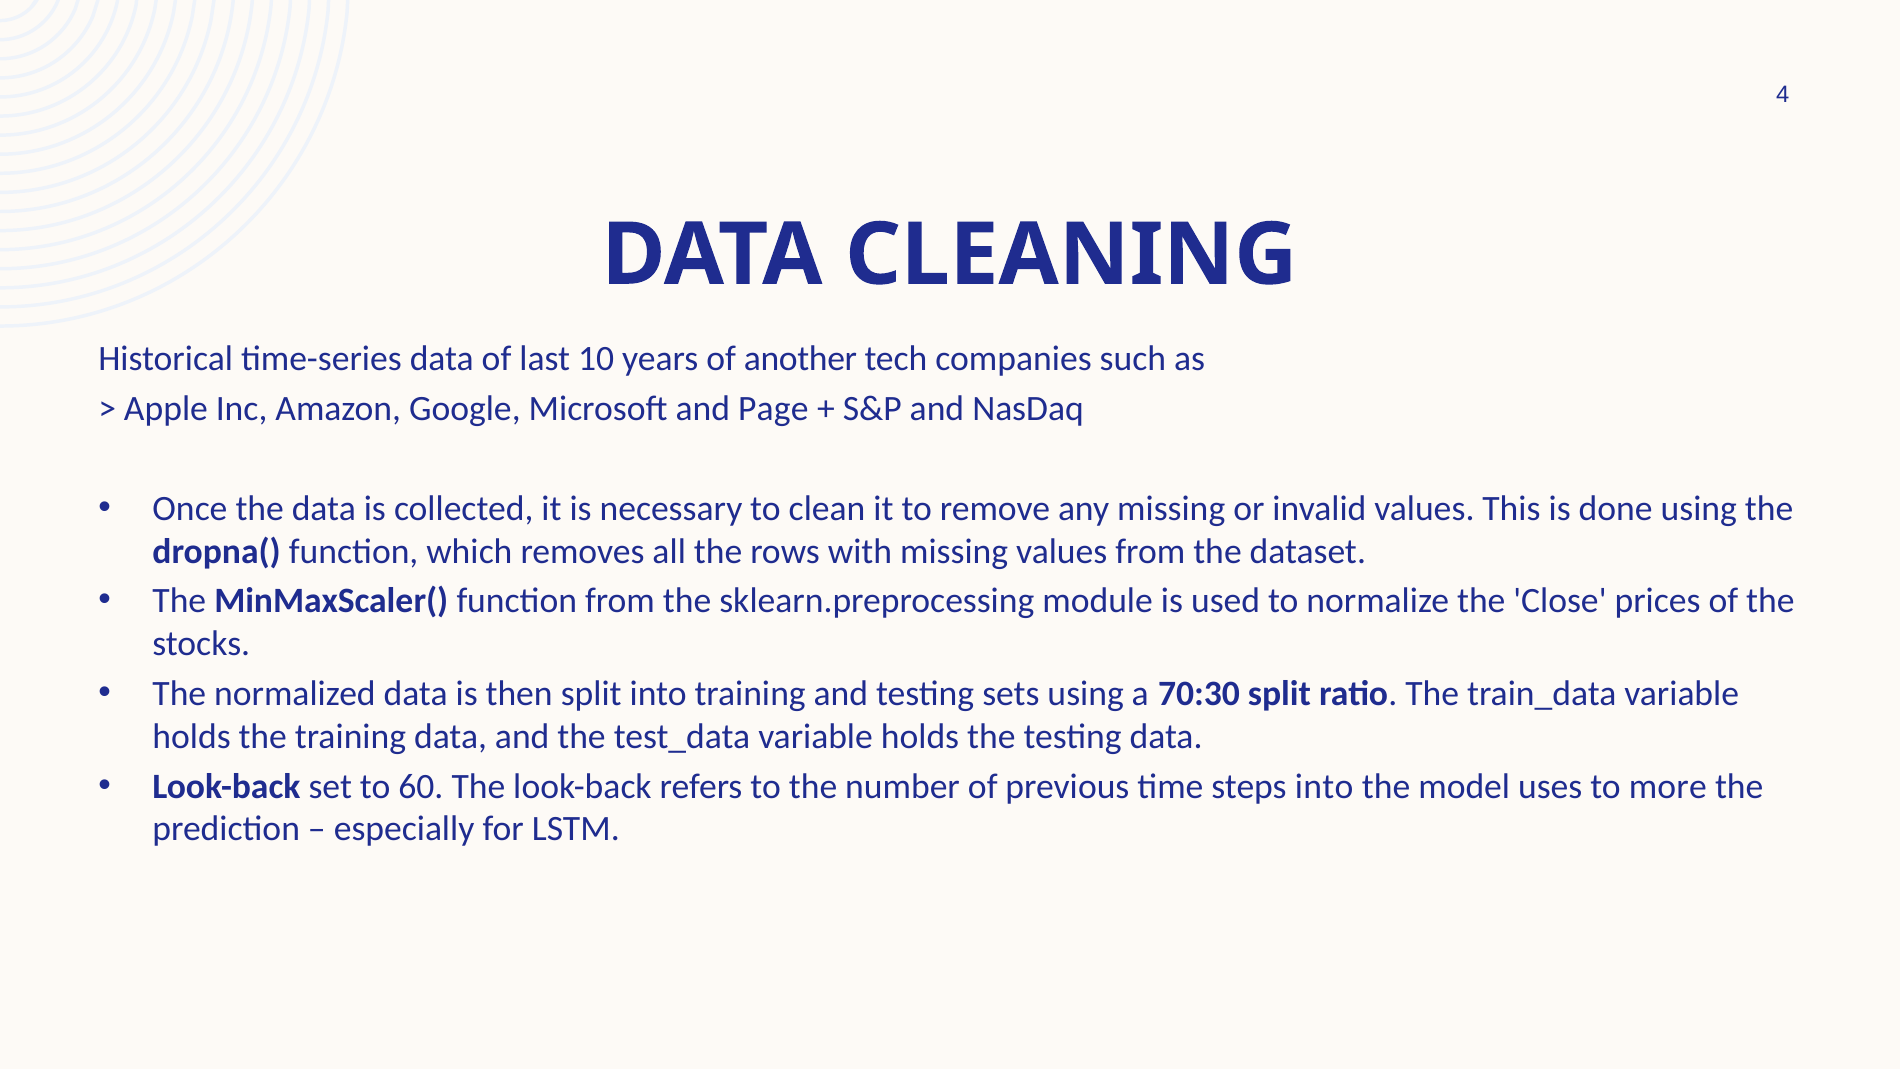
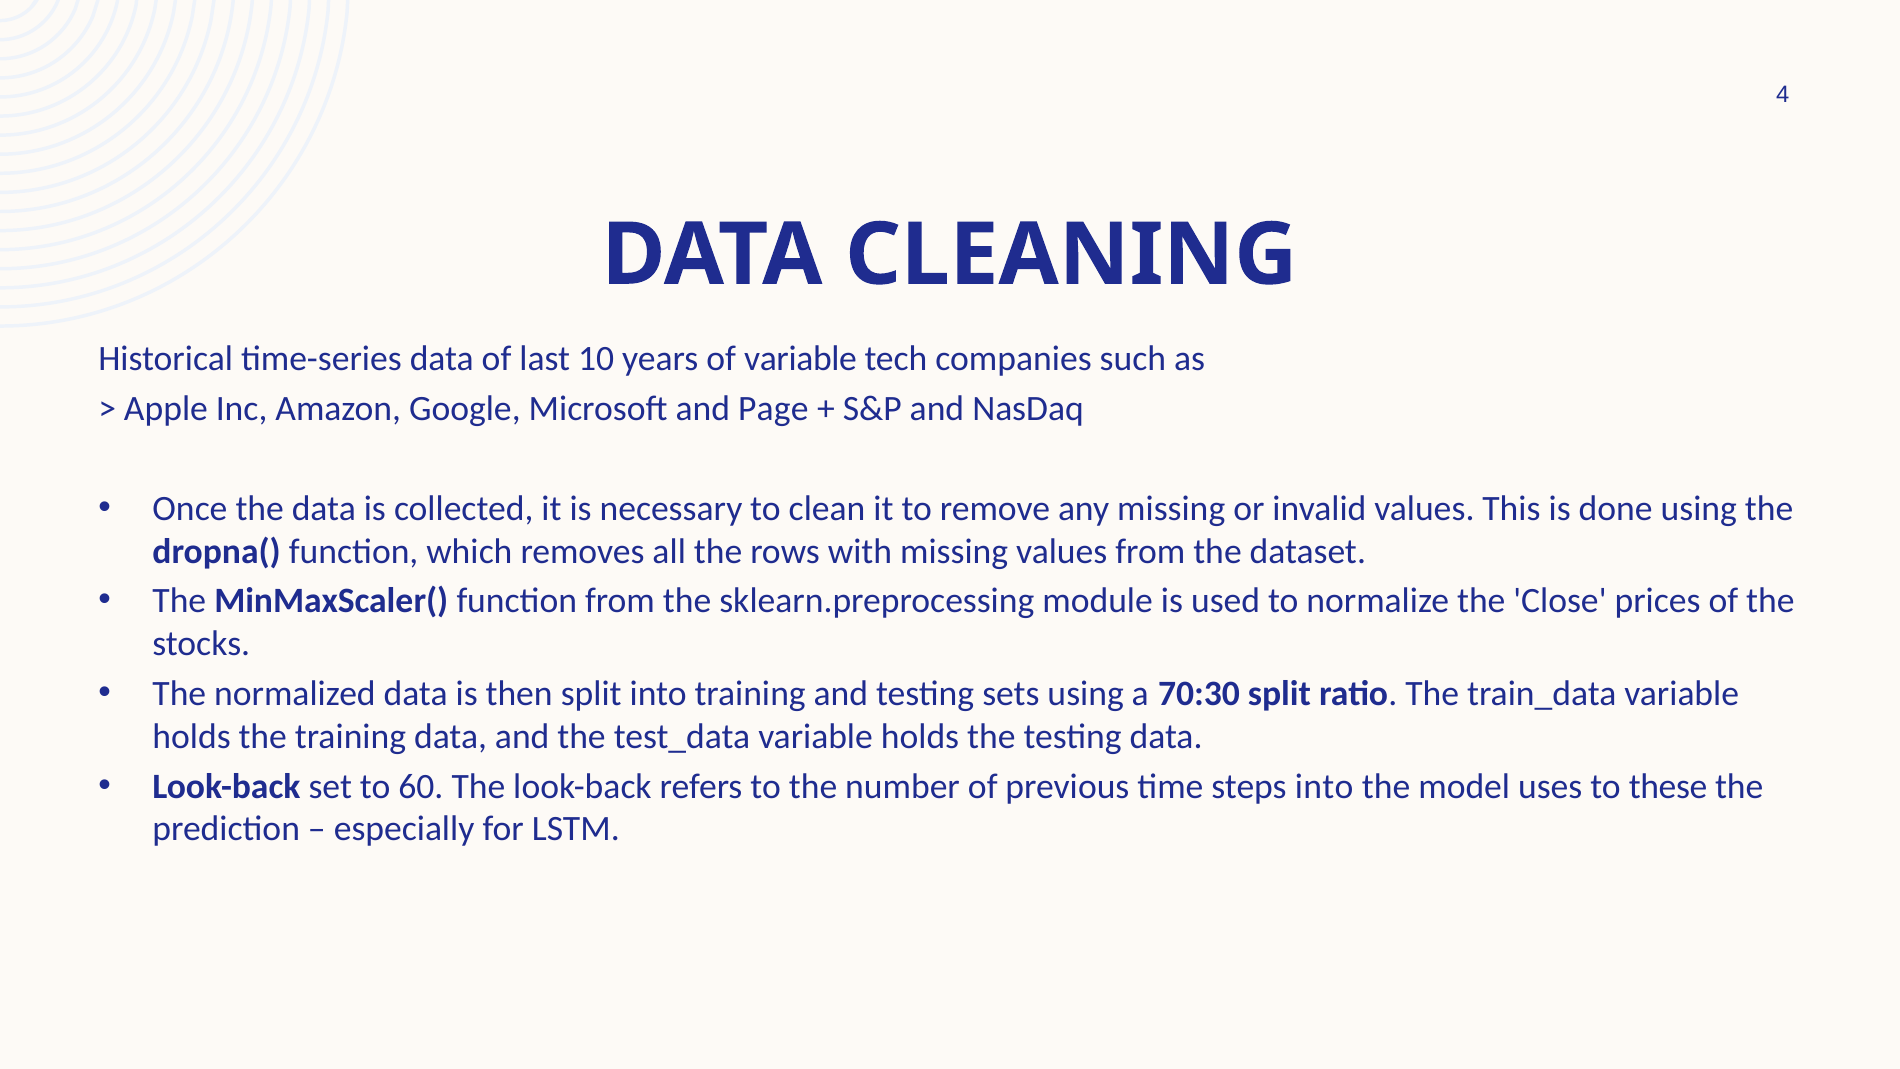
of another: another -> variable (800, 359)
more: more -> these (1668, 786)
